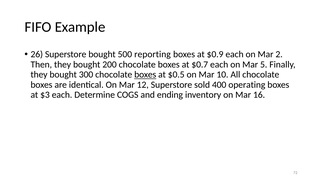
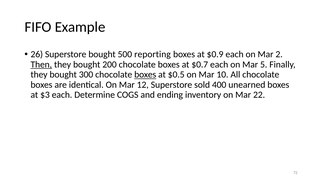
Then underline: none -> present (41, 65)
operating: operating -> unearned (247, 85)
16: 16 -> 22 (259, 95)
